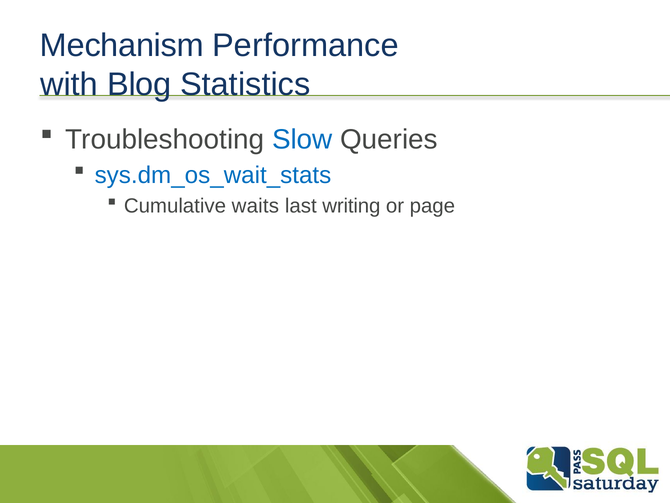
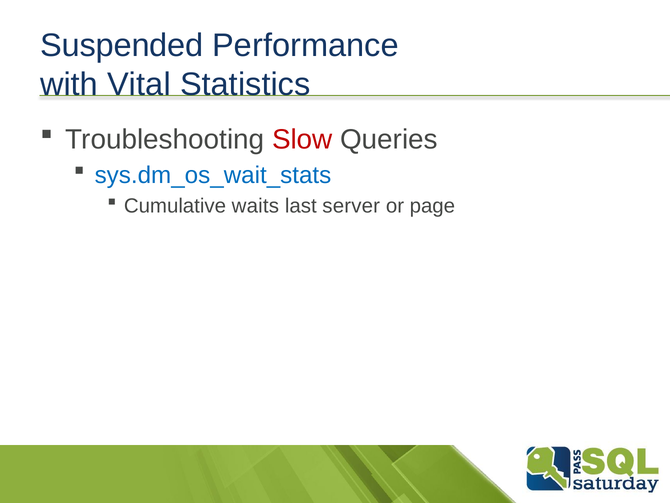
Mechanism: Mechanism -> Suspended (122, 45)
Blog: Blog -> Vital (139, 84)
Slow colour: blue -> red (302, 139)
writing: writing -> server (351, 206)
